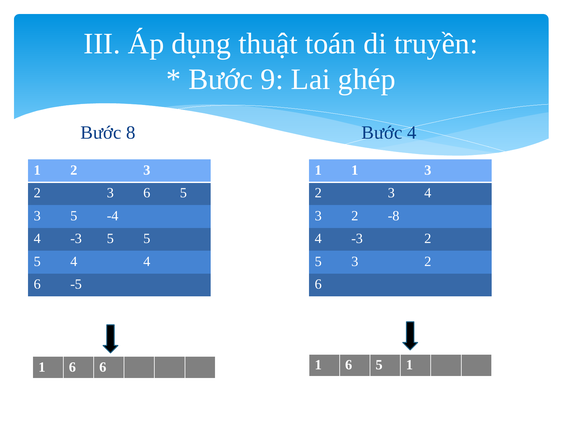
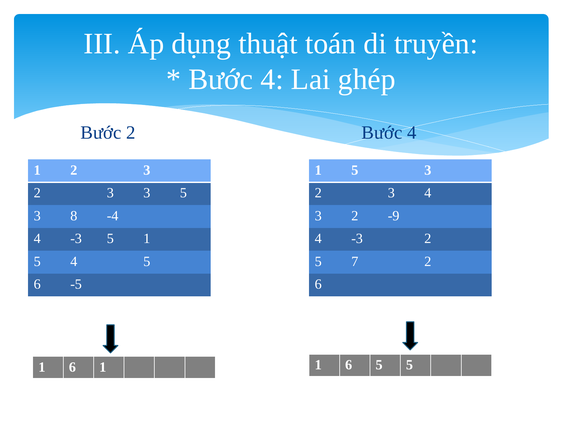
9: 9 -> 4 (272, 79)
Bước 8: 8 -> 2 (131, 132)
1: 1 -> 5 (355, 170)
3 6: 6 -> 3 (147, 193)
3 5: 5 -> 8 (74, 216)
-8: -8 -> -9 (394, 216)
-3 5 5: 5 -> 1 (147, 238)
4 4: 4 -> 5 (147, 261)
3: 3 -> 7 (355, 261)
5 1: 1 -> 5 (410, 365)
1 6 6: 6 -> 1 (103, 367)
